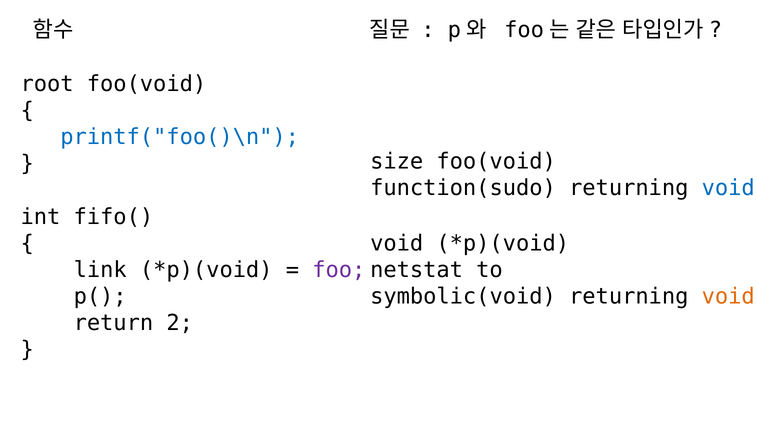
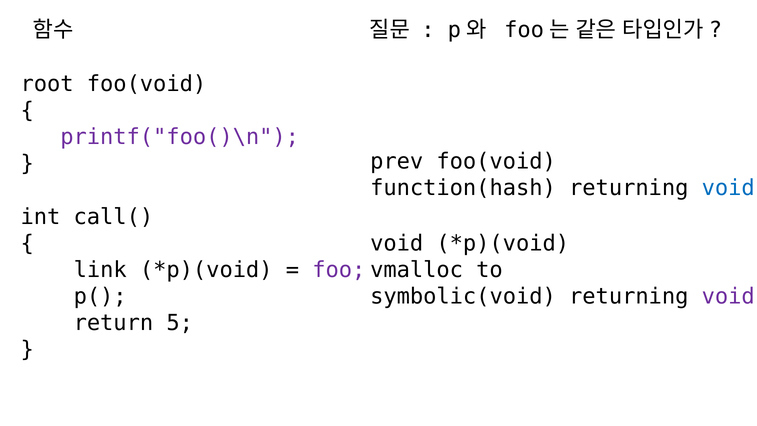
printf("foo()\n colour: blue -> purple (180, 137)
size: size -> prev (397, 162)
function(sudo: function(sudo -> function(hash (463, 188)
fifo(: fifo( -> call( (113, 217)
netstat: netstat -> vmalloc (417, 270)
void colour: orange -> purple (728, 296)
2: 2 -> 5 (180, 323)
